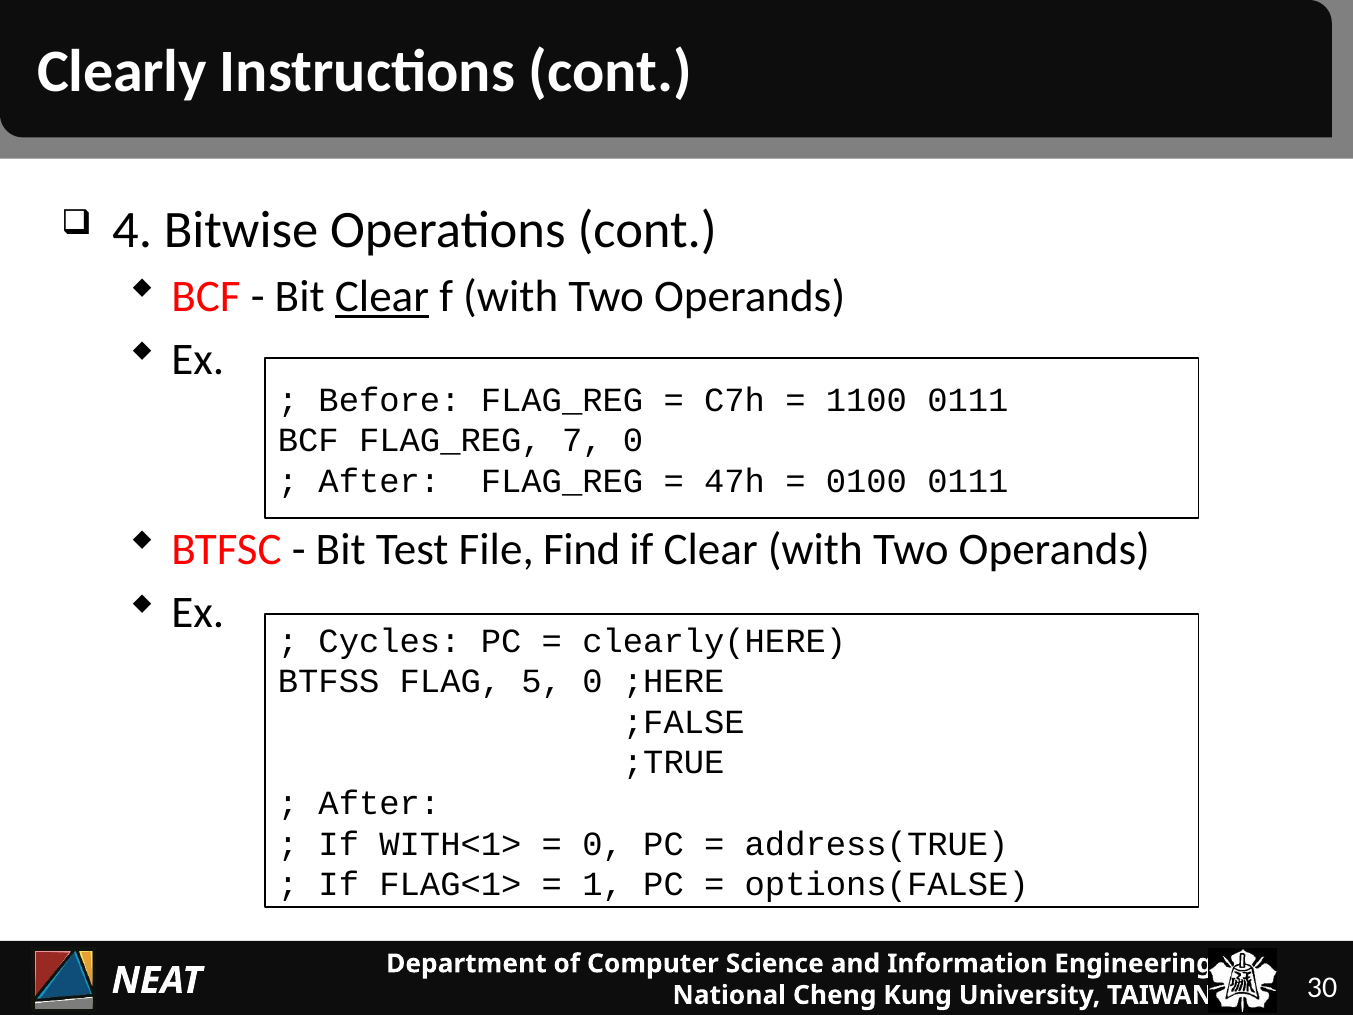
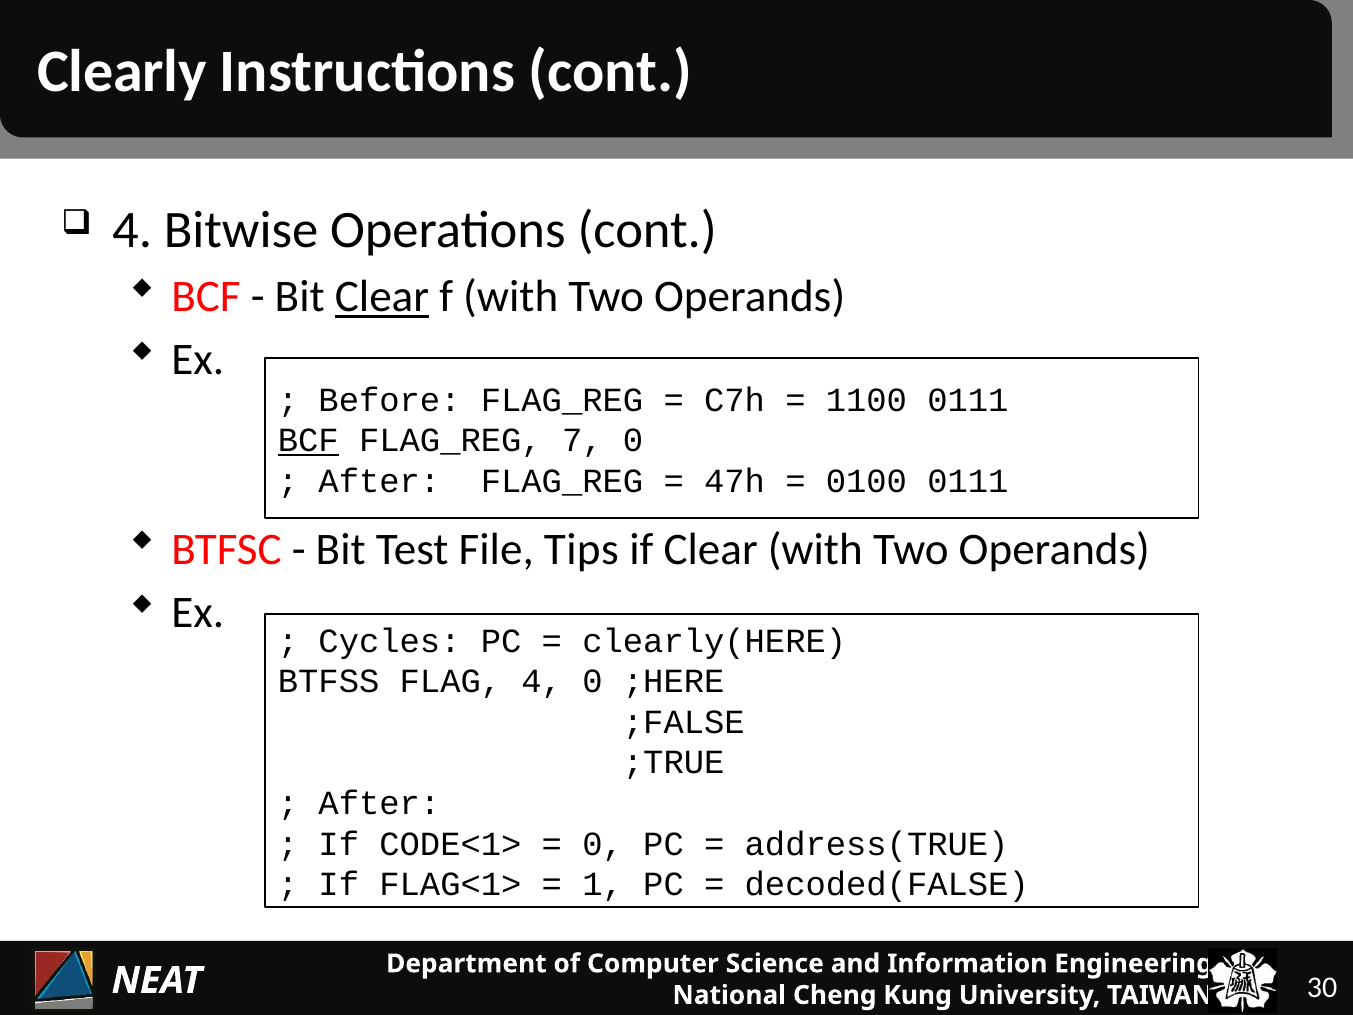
BCF underline: none -> present (308, 440)
Find: Find -> Tips (581, 549)
FLAG 5: 5 -> 4 (542, 681)
WITH<1>: WITH<1> -> CODE<1> (450, 844)
options(FALSE: options(FALSE -> decoded(FALSE (887, 884)
